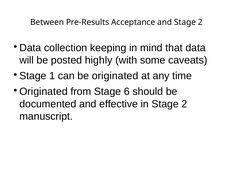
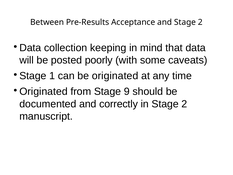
highly: highly -> poorly (99, 60)
6: 6 -> 9 (127, 91)
effective: effective -> correctly (119, 104)
